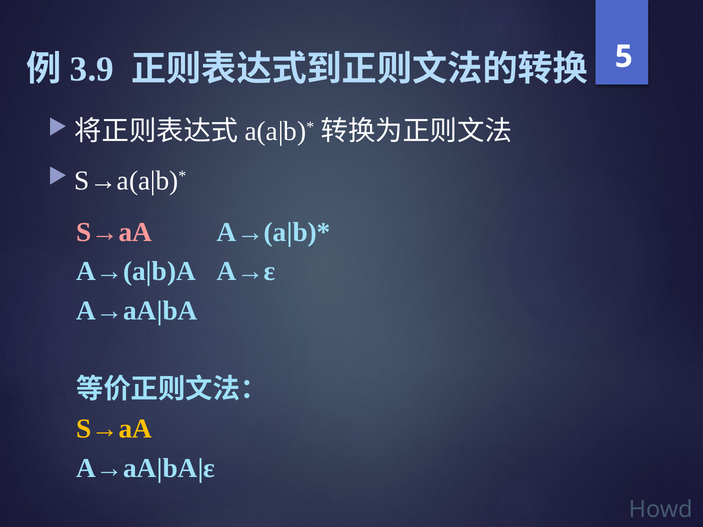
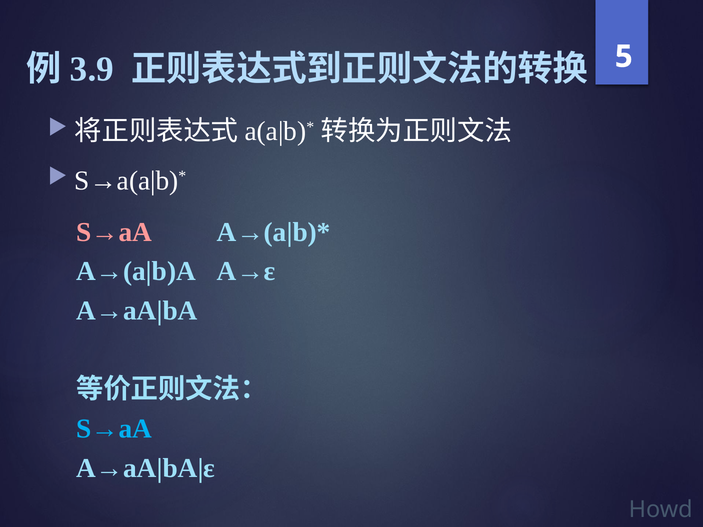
S→aA colour: yellow -> light blue (114, 429)
